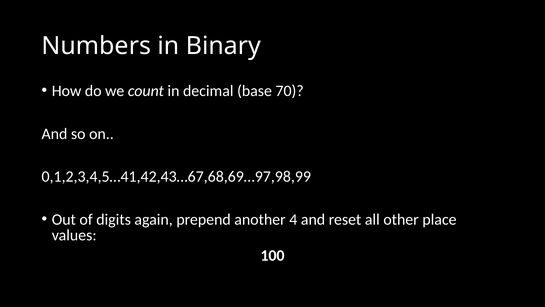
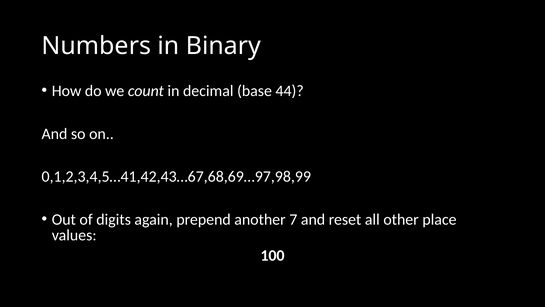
70: 70 -> 44 (290, 91)
4: 4 -> 7 (293, 219)
